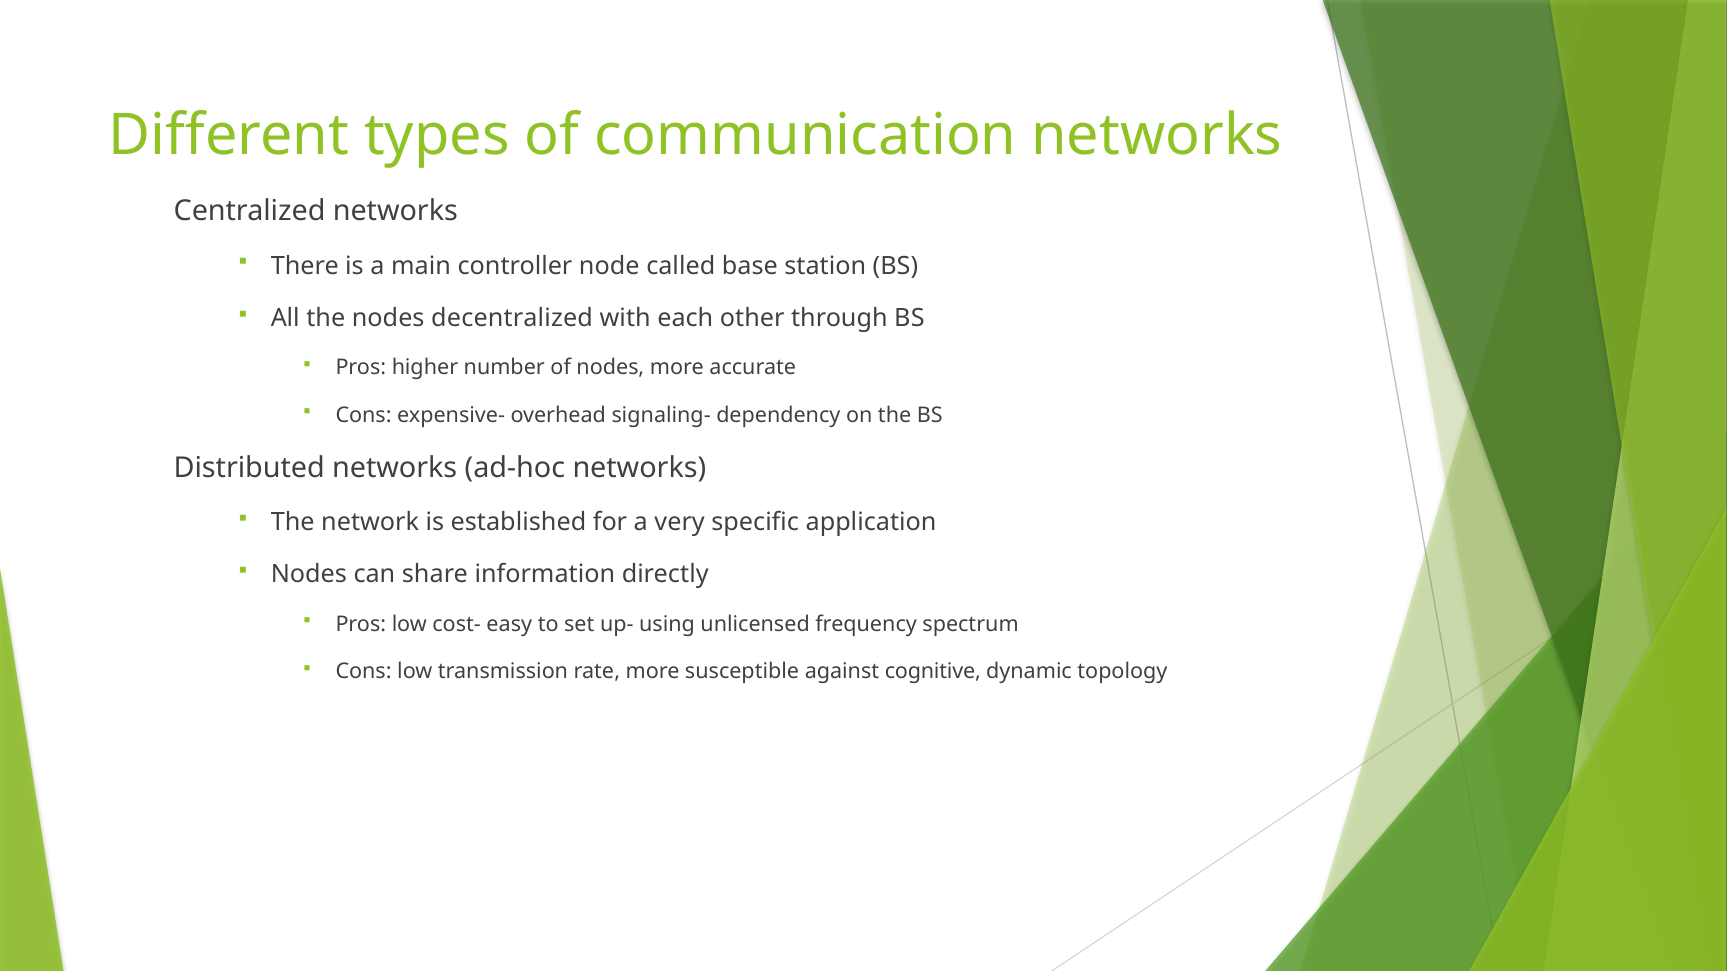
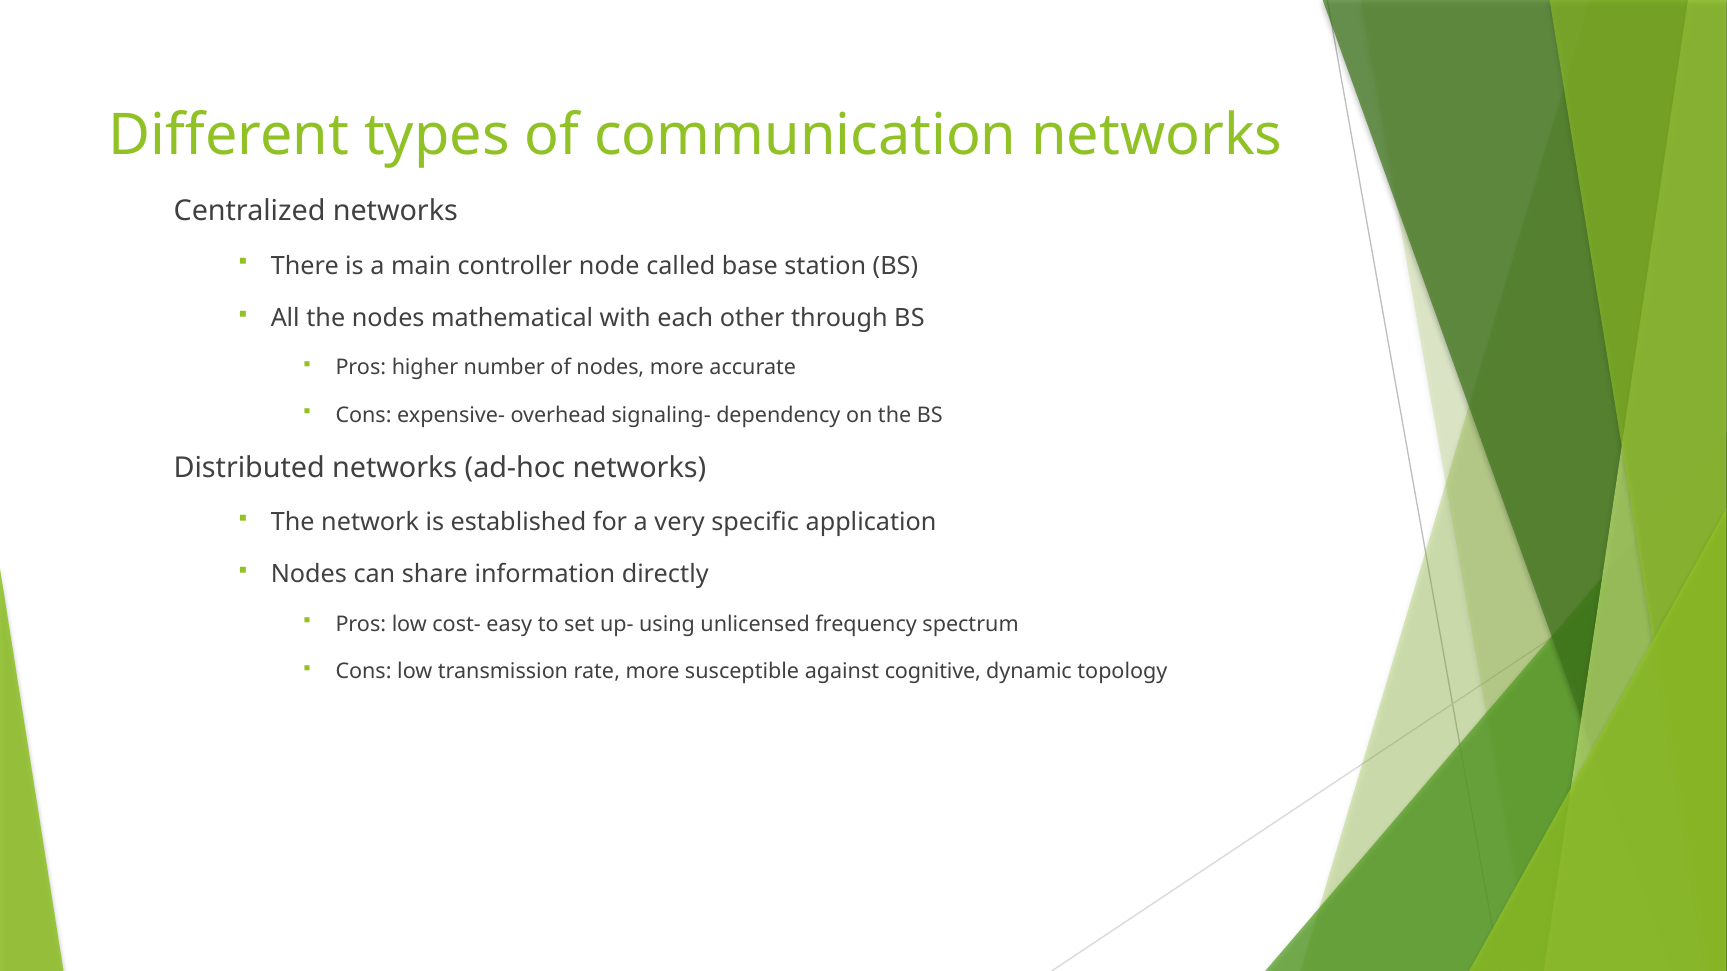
decentralized: decentralized -> mathematical (512, 318)
